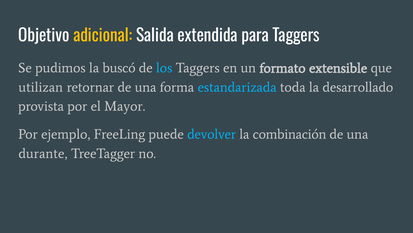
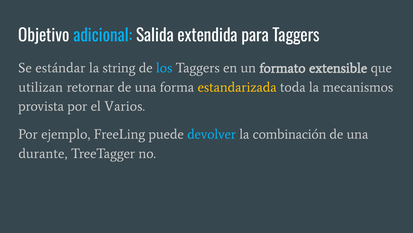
adicional colour: yellow -> light blue (103, 36)
pudimos: pudimos -> estándar (60, 68)
buscó: buscó -> string (119, 68)
estandarizada colour: light blue -> yellow (237, 87)
desarrollado: desarrollado -> mecanismos (358, 87)
Mayor: Mayor -> Varios (125, 106)
